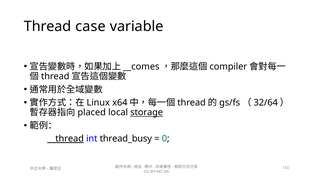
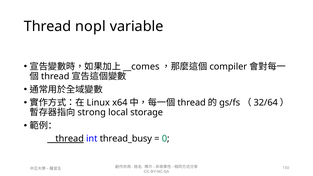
case: case -> nopl (90, 26)
placed: placed -> strong (92, 113)
storage underline: present -> none (147, 113)
